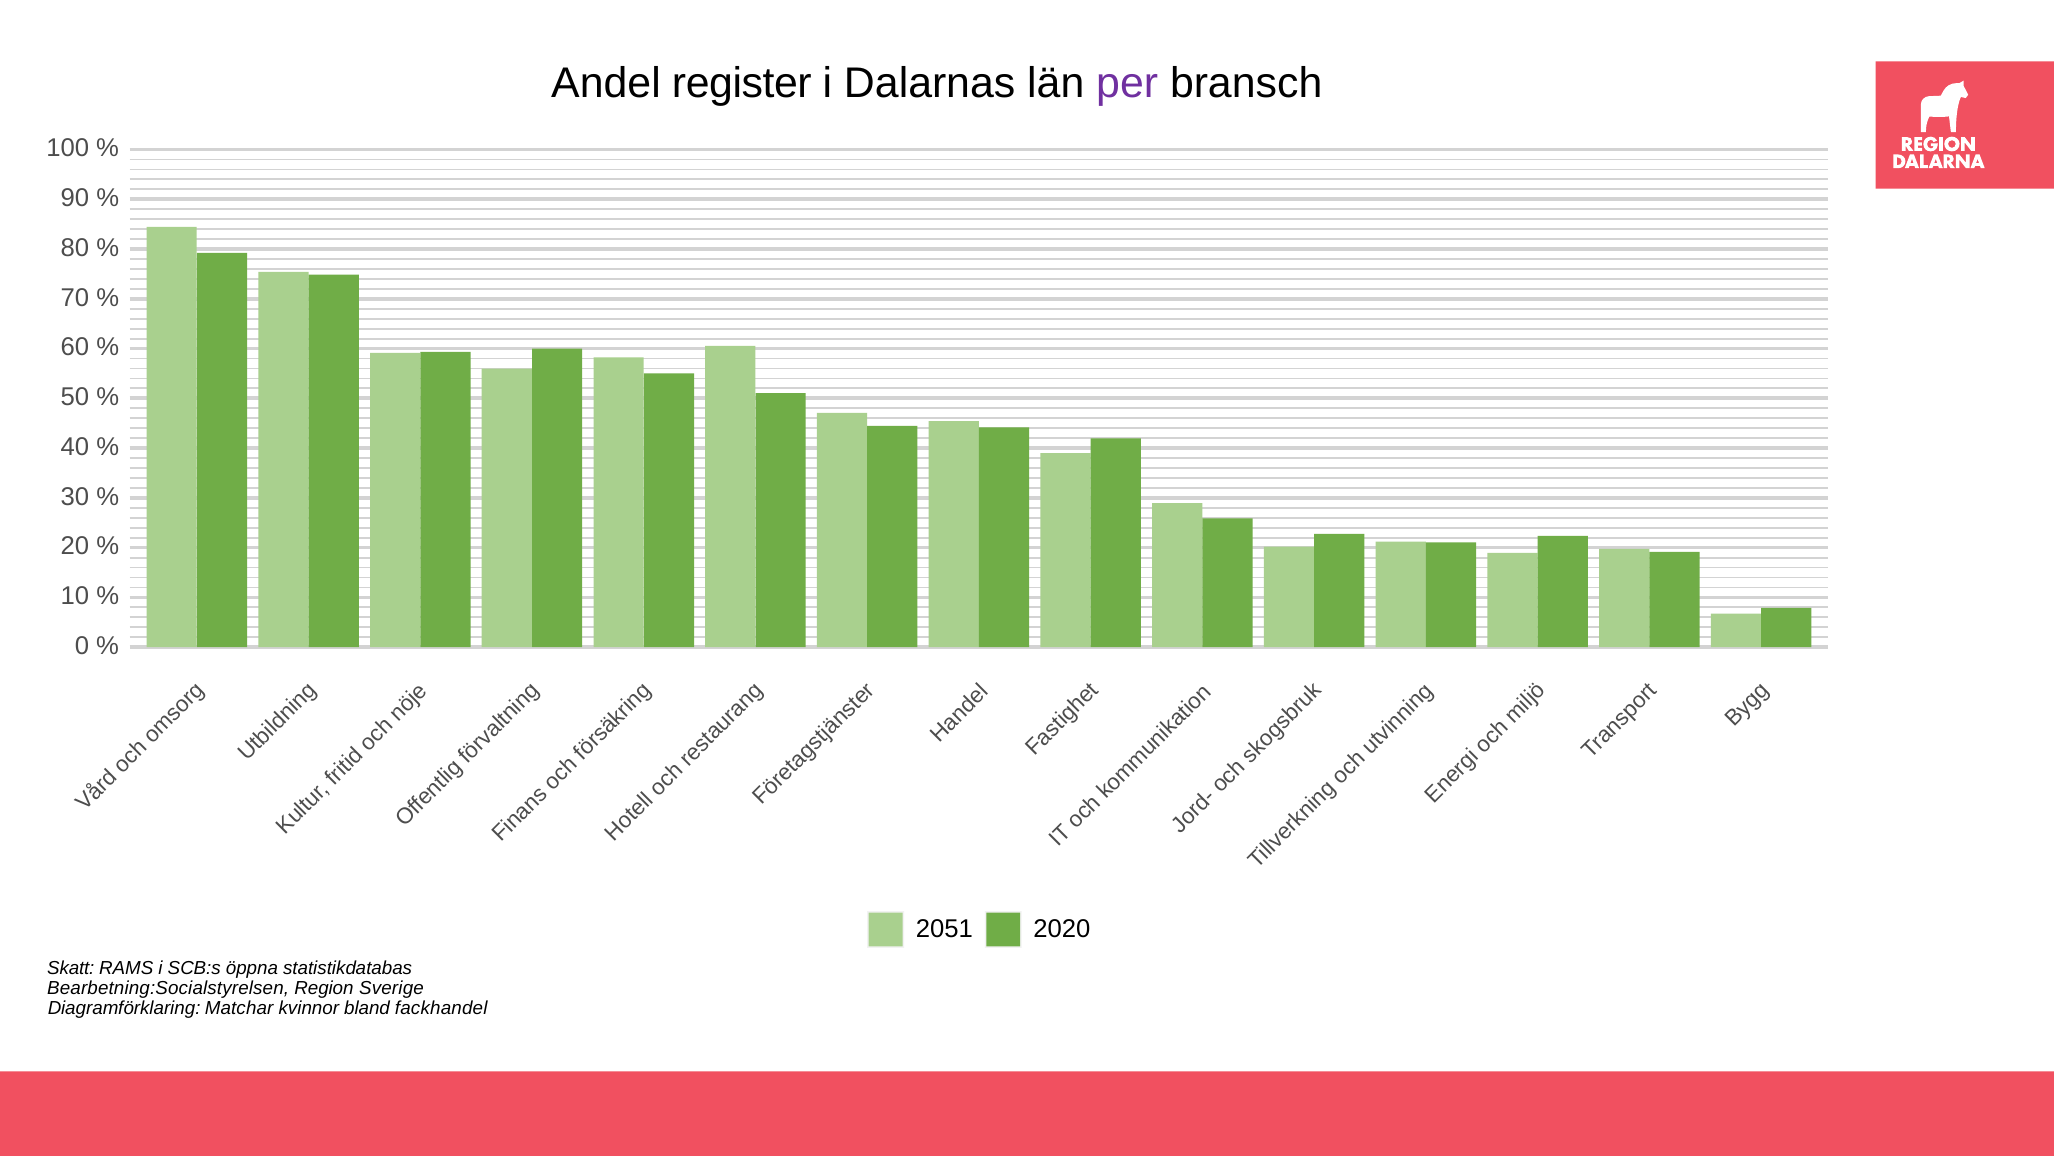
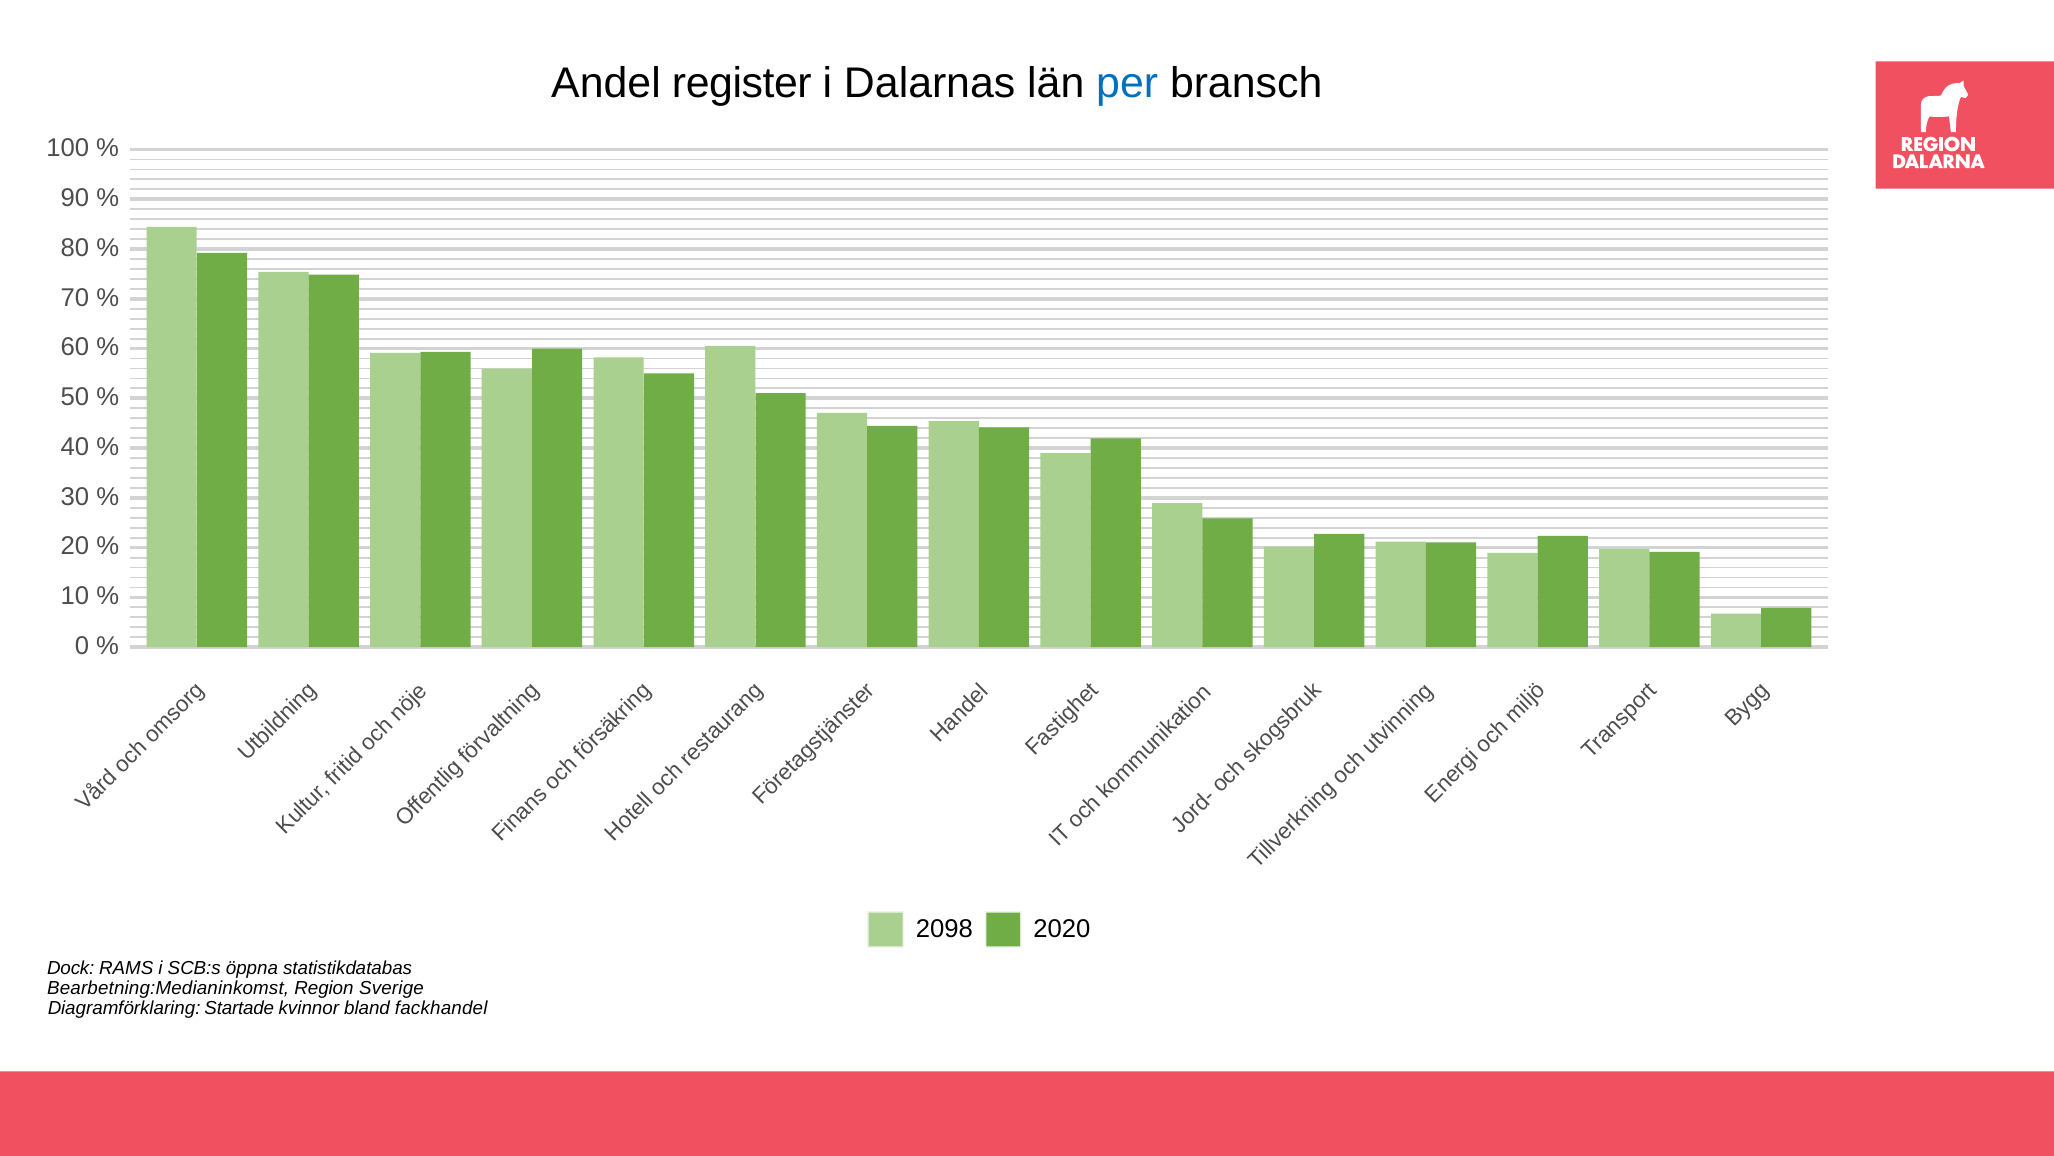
per colour: purple -> blue (1127, 83)
2051: 2051 -> 2098 (944, 928)
Skatt: Skatt -> Dock (71, 967)
Bearbetning:Socialstyrelsen: Bearbetning:Socialstyrelsen -> Bearbetning:Medianinkomst (168, 988)
Matchar: Matchar -> Startade (239, 1008)
